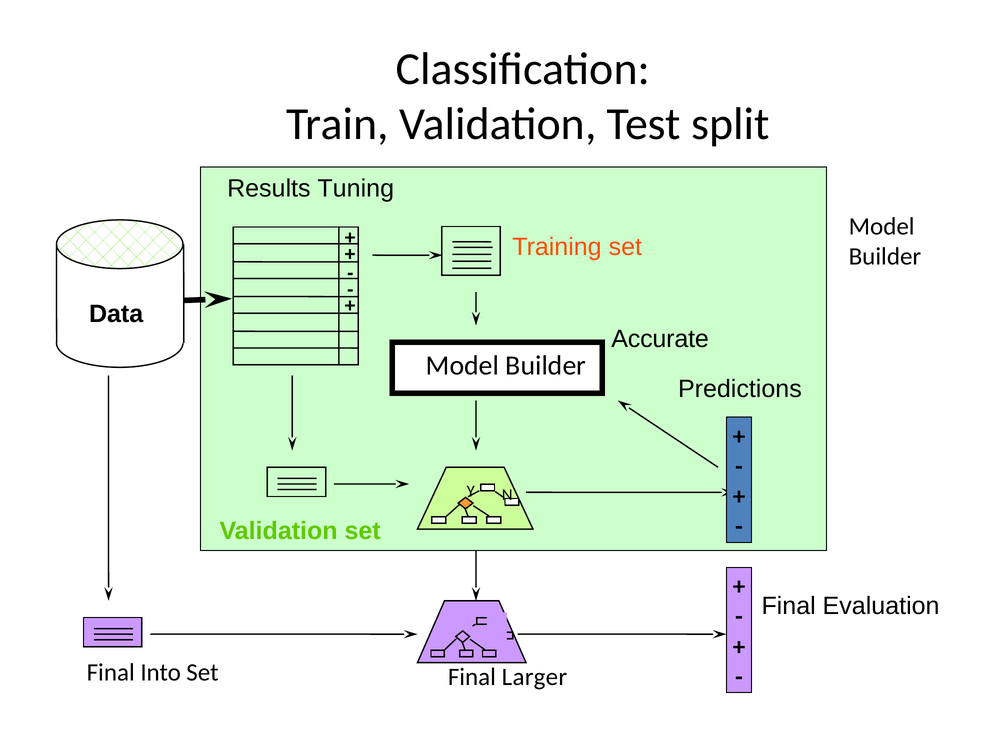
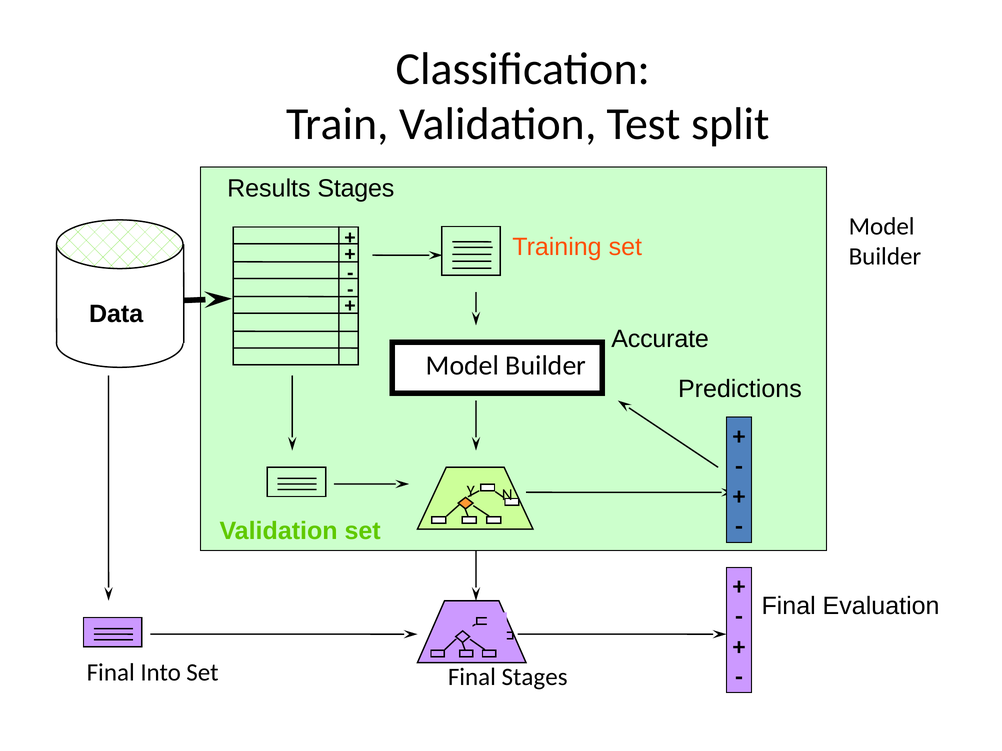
Results Tuning: Tuning -> Stages (356, 189)
Final Larger: Larger -> Stages (535, 678)
